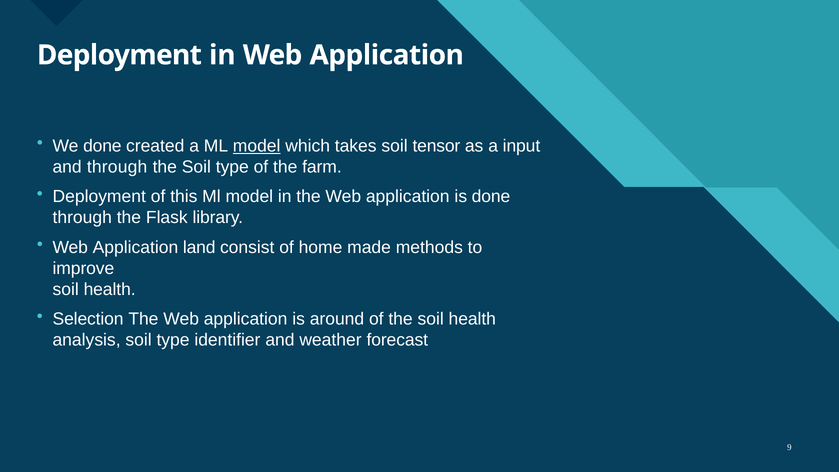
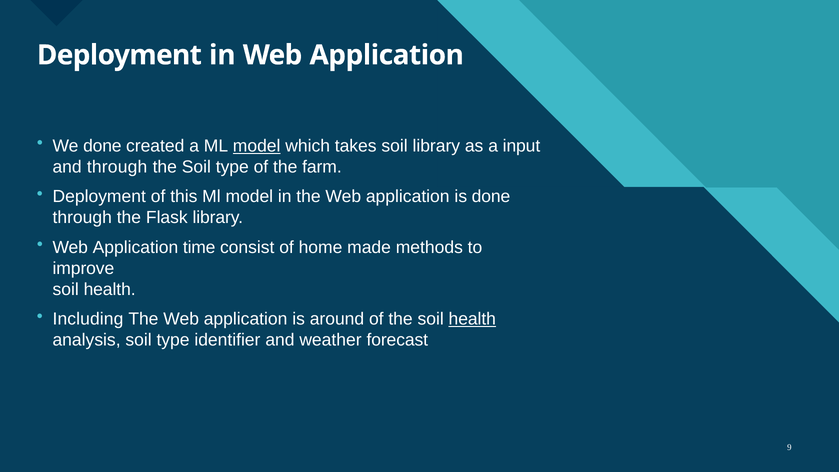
soil tensor: tensor -> library (436, 146)
land: land -> time (199, 247)
Selection: Selection -> Including (88, 319)
health underline: none -> present (472, 319)
